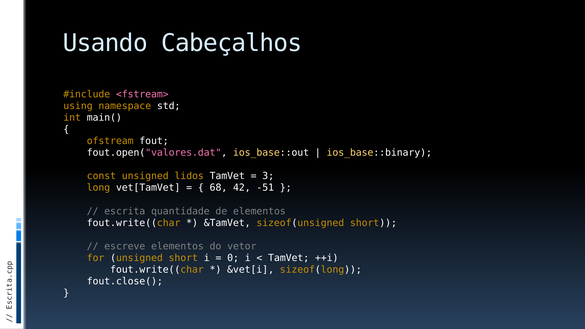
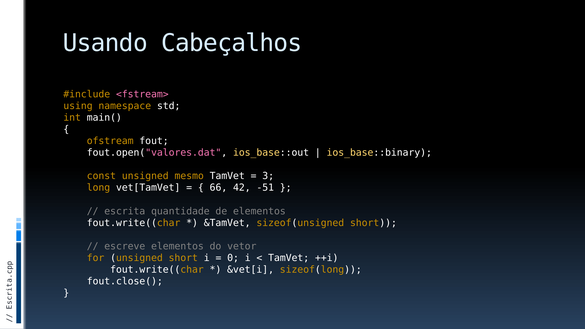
lidos: lidos -> mesmo (189, 176)
68: 68 -> 66 (218, 188)
